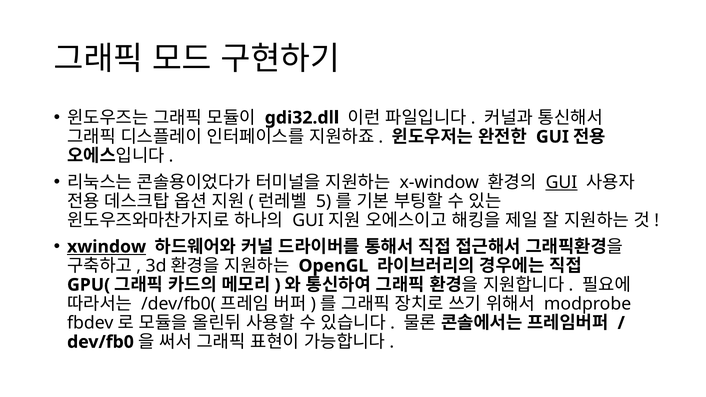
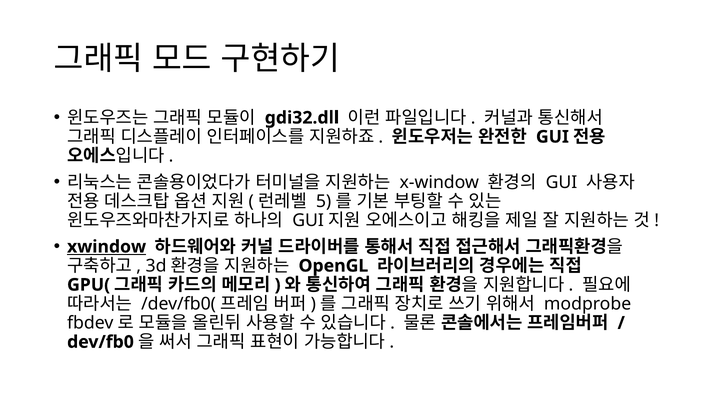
GUI underline: present -> none (561, 182)
